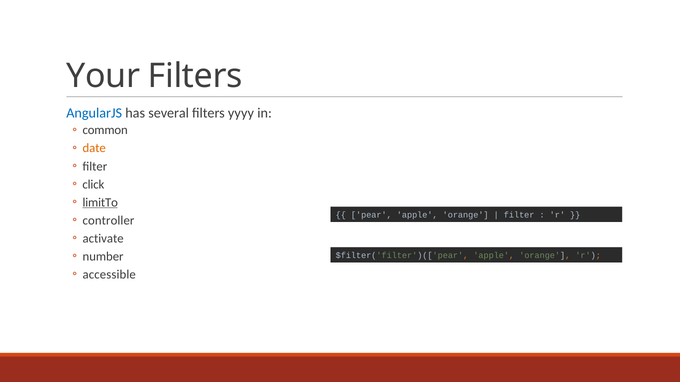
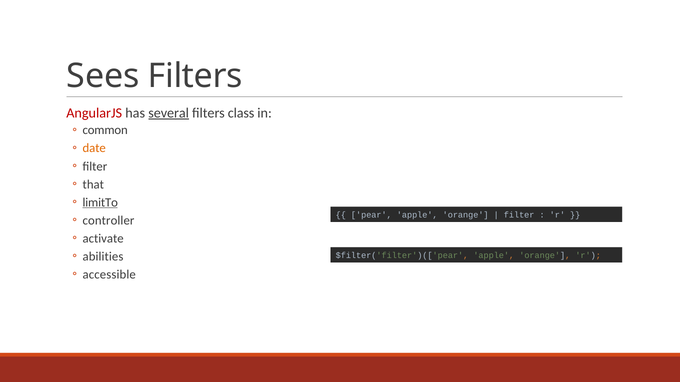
Your: Your -> Sees (103, 76)
AngularJS colour: blue -> red (94, 113)
several underline: none -> present (169, 113)
yyyy: yyyy -> class (241, 113)
click: click -> that (93, 185)
number: number -> abilities (103, 257)
